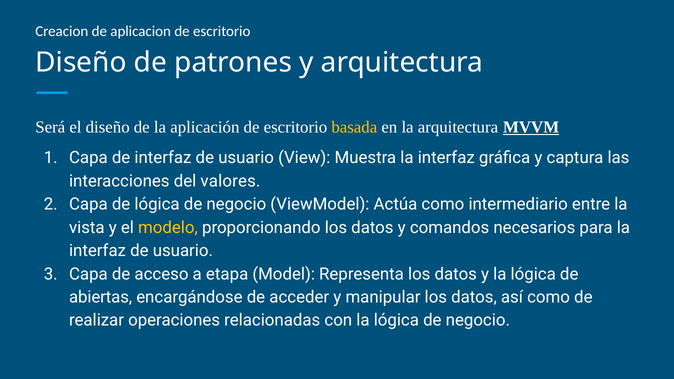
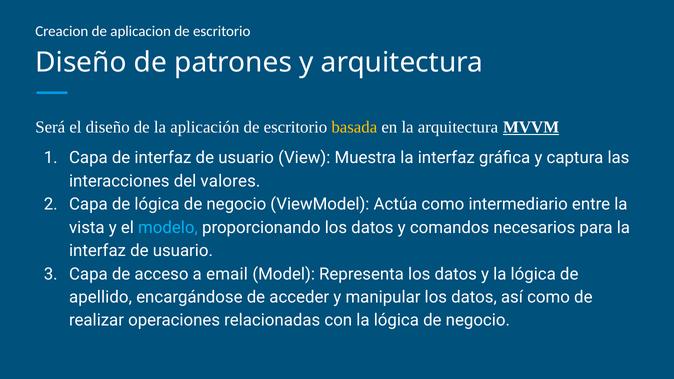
modelo colour: yellow -> light blue (168, 228)
etapa: etapa -> email (227, 274)
abiertas: abiertas -> apellido (101, 297)
